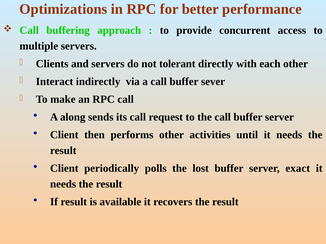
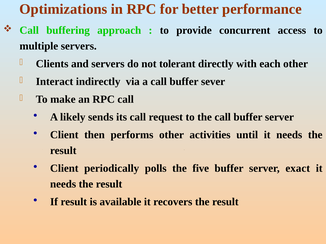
along: along -> likely (73, 117)
lost: lost -> five (201, 169)
